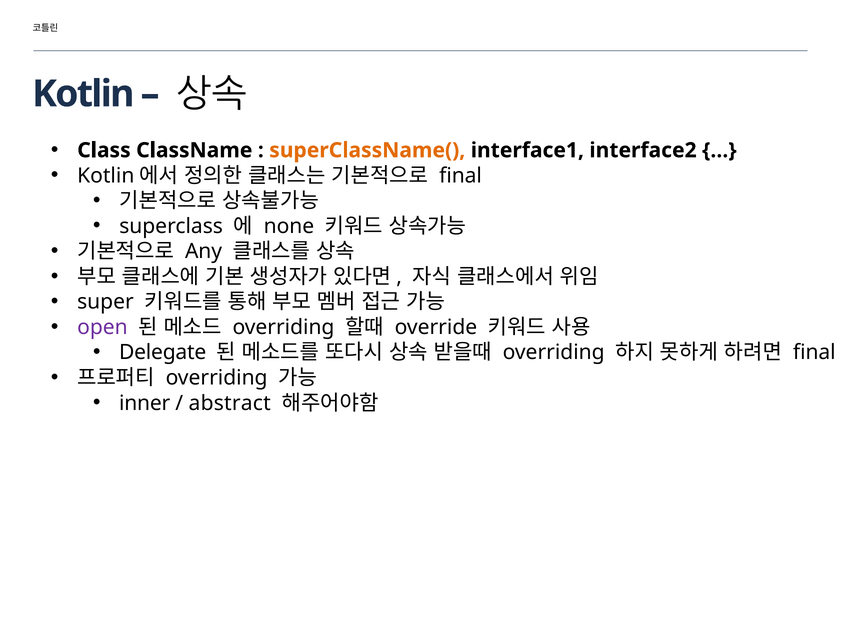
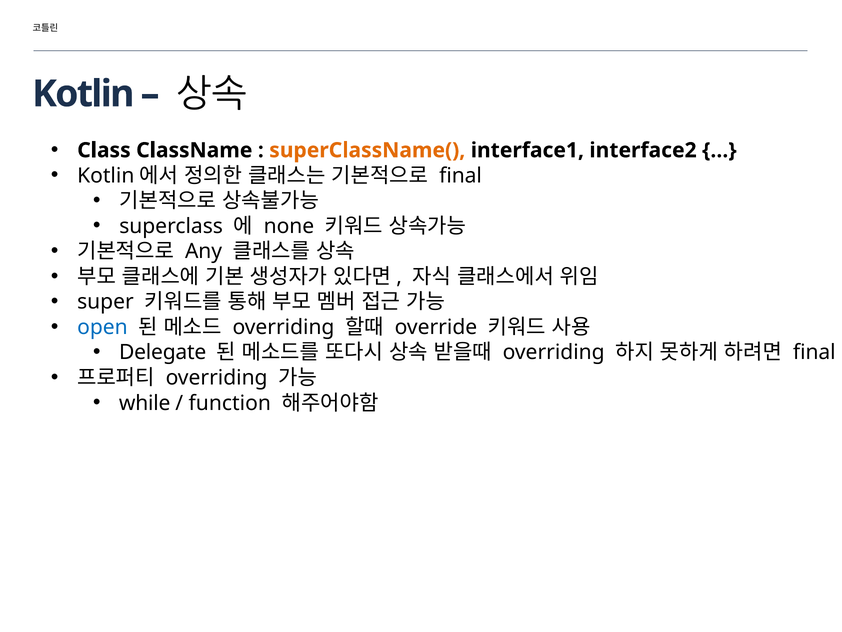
open colour: purple -> blue (102, 327)
inner: inner -> while (145, 403)
abstract: abstract -> function (230, 403)
